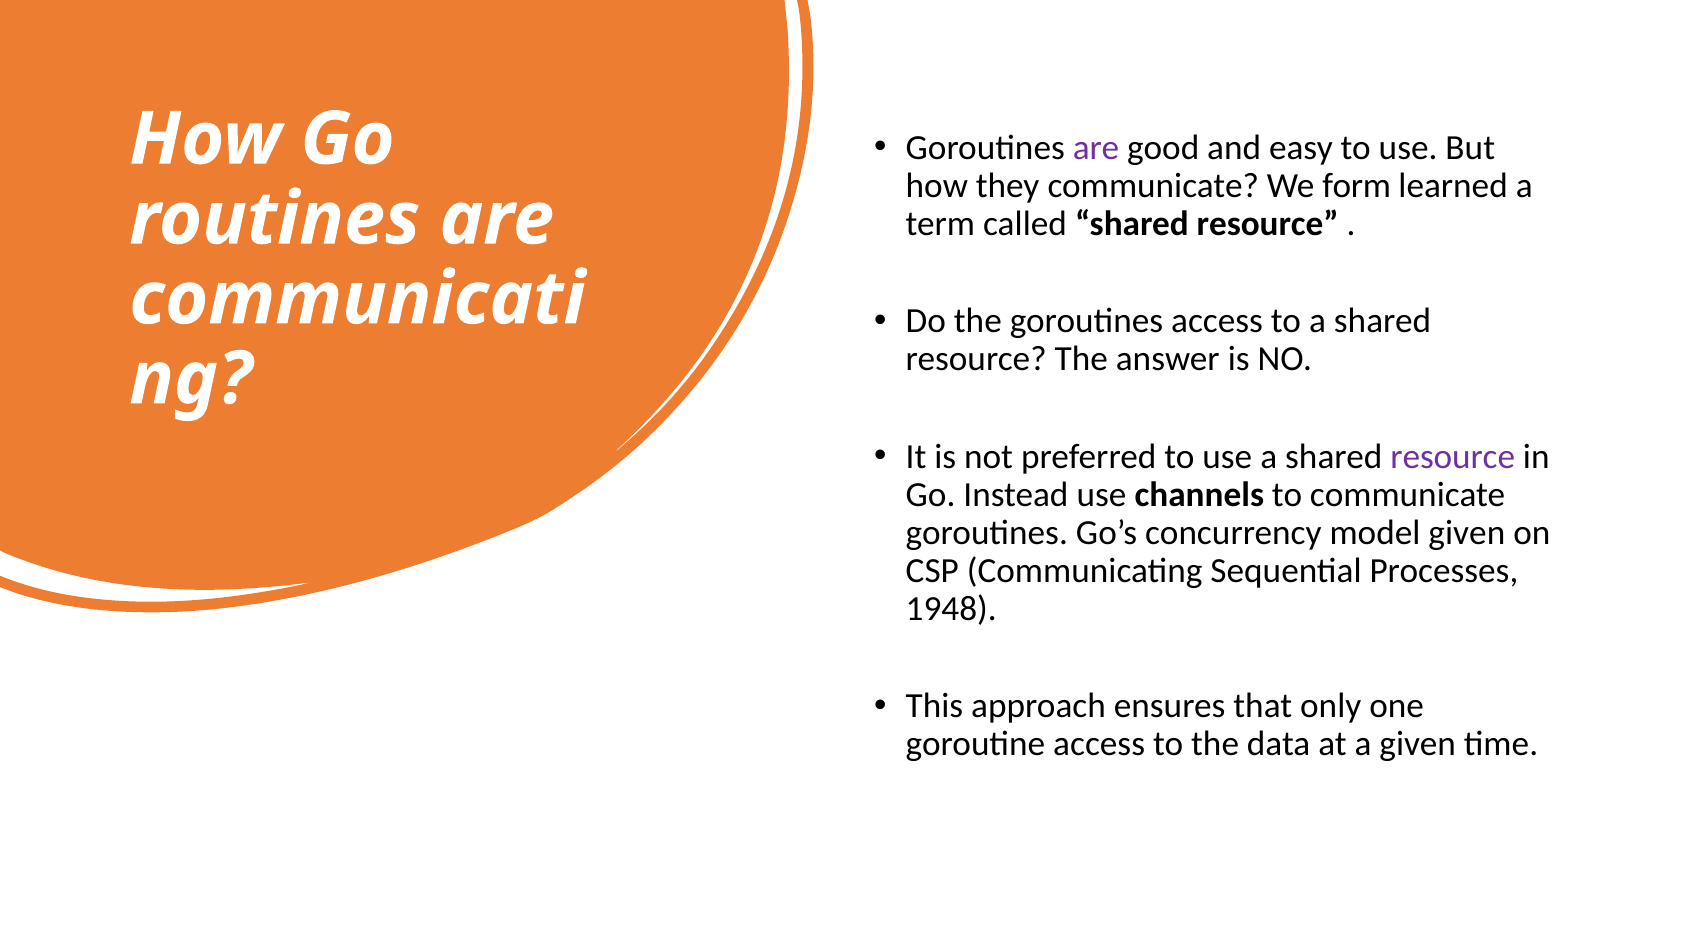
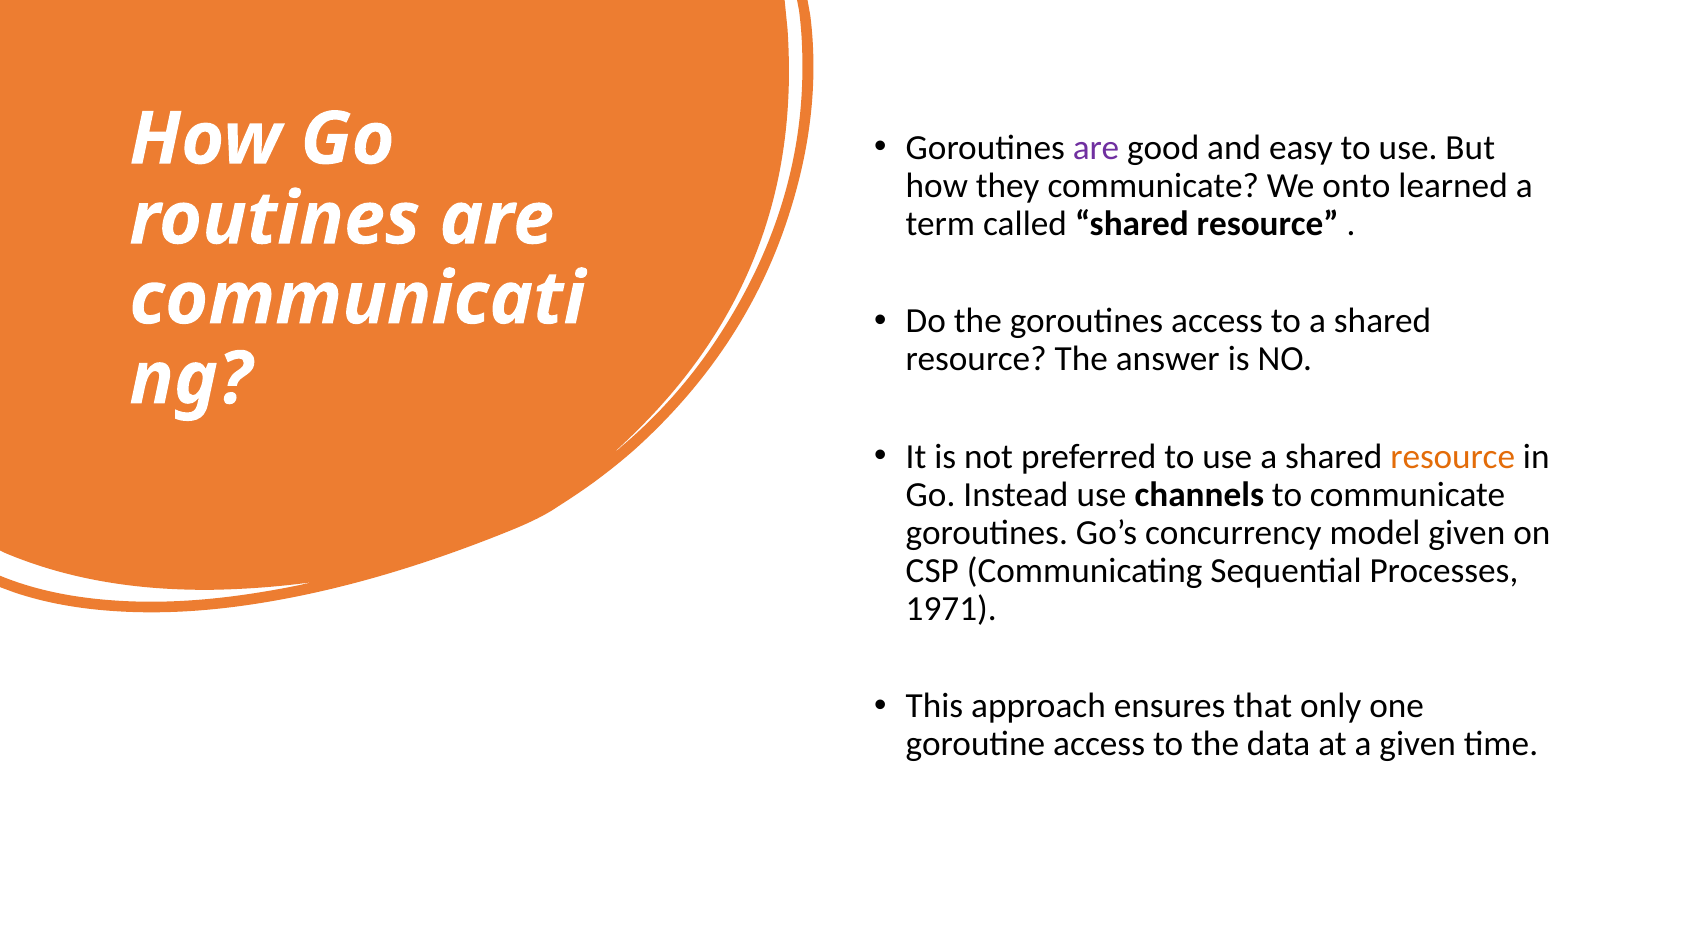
form: form -> onto (1356, 186)
resource colour: purple -> orange (1453, 457)
1948: 1948 -> 1971 (951, 609)
